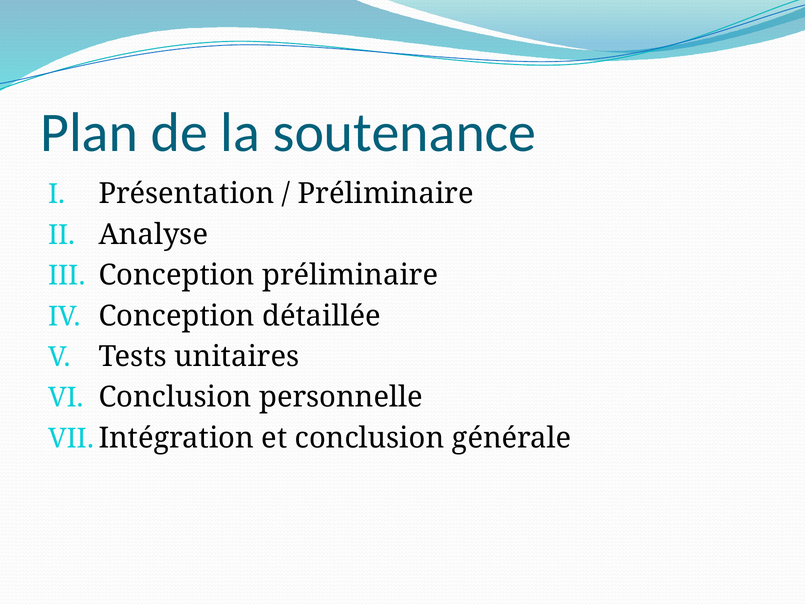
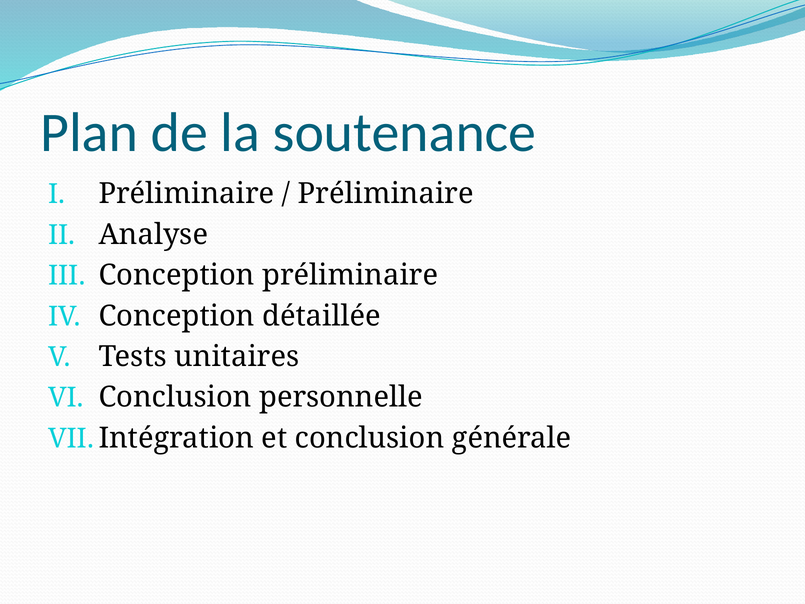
Présentation: Présentation -> Préliminaire (186, 194)
